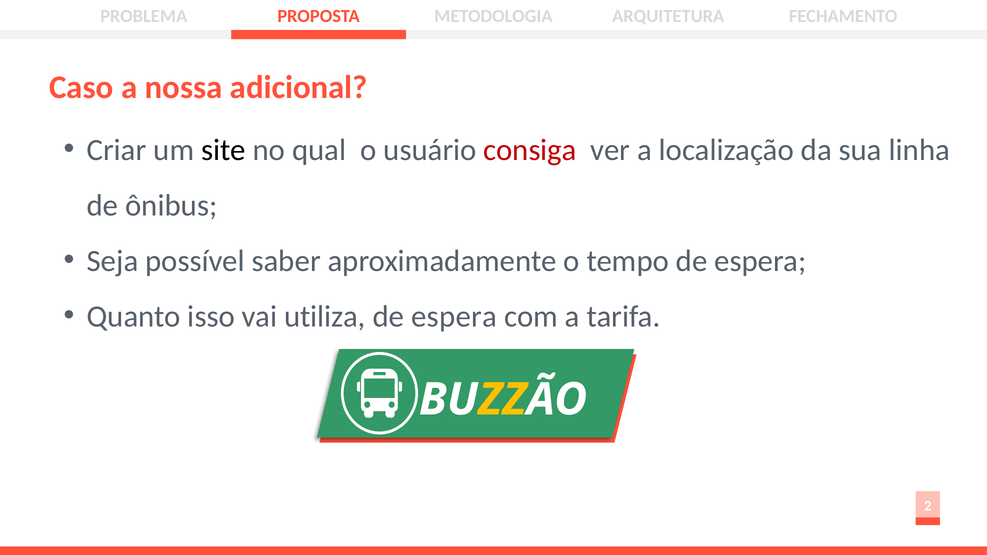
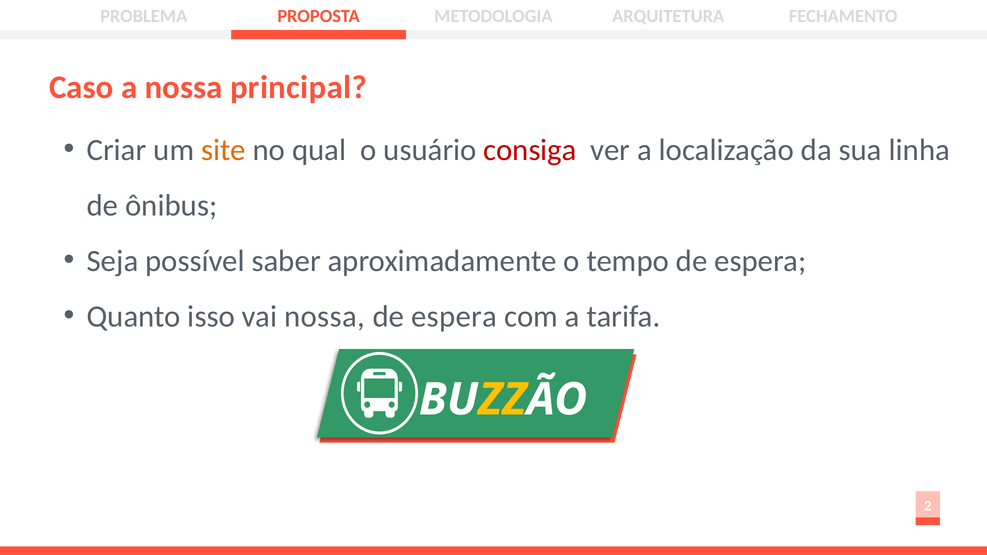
adicional: adicional -> principal (299, 88)
site colour: black -> orange (223, 150)
vai utiliza: utiliza -> nossa (325, 317)
